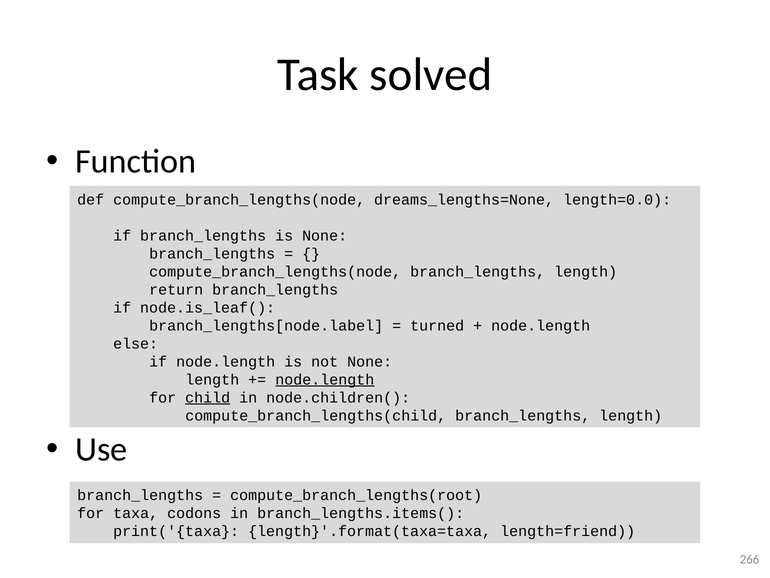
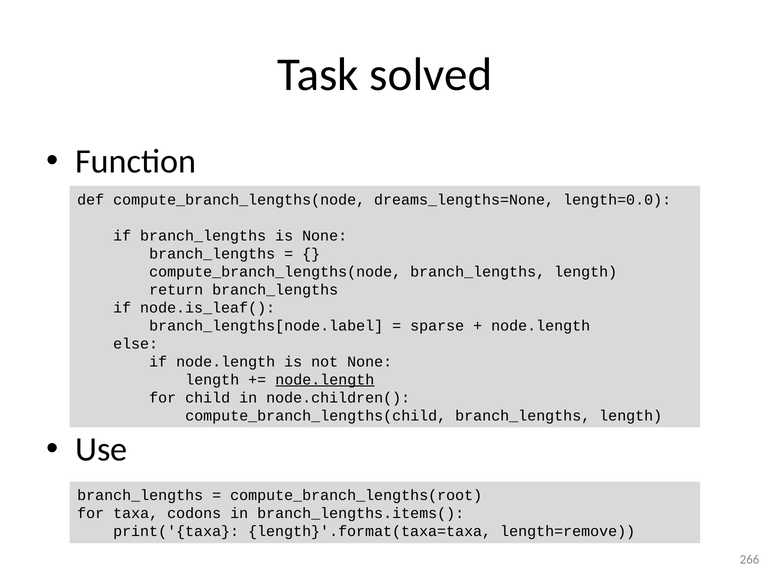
turned: turned -> sparse (437, 325)
child underline: present -> none (208, 397)
length=friend: length=friend -> length=remove (568, 531)
